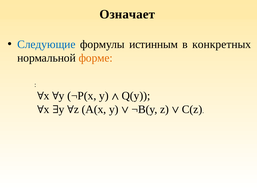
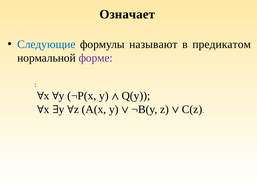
истинным: истинным -> называют (153, 44)
конкретных: конкретных -> предикатом (222, 44)
форме colour: orange -> purple (96, 58)
